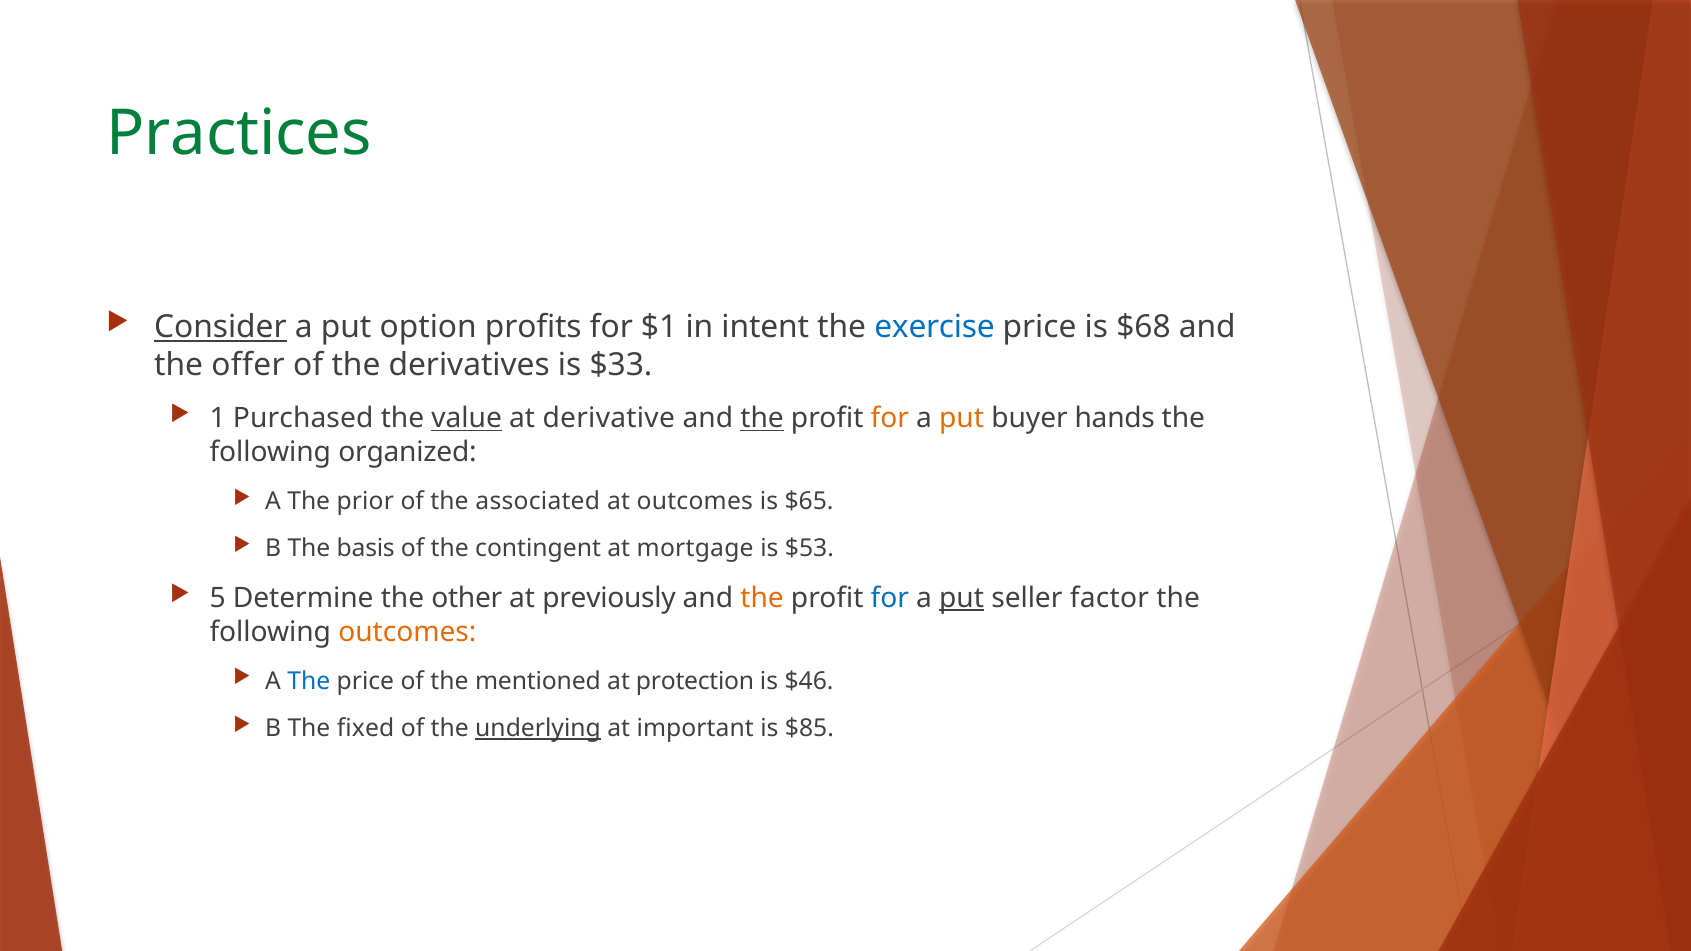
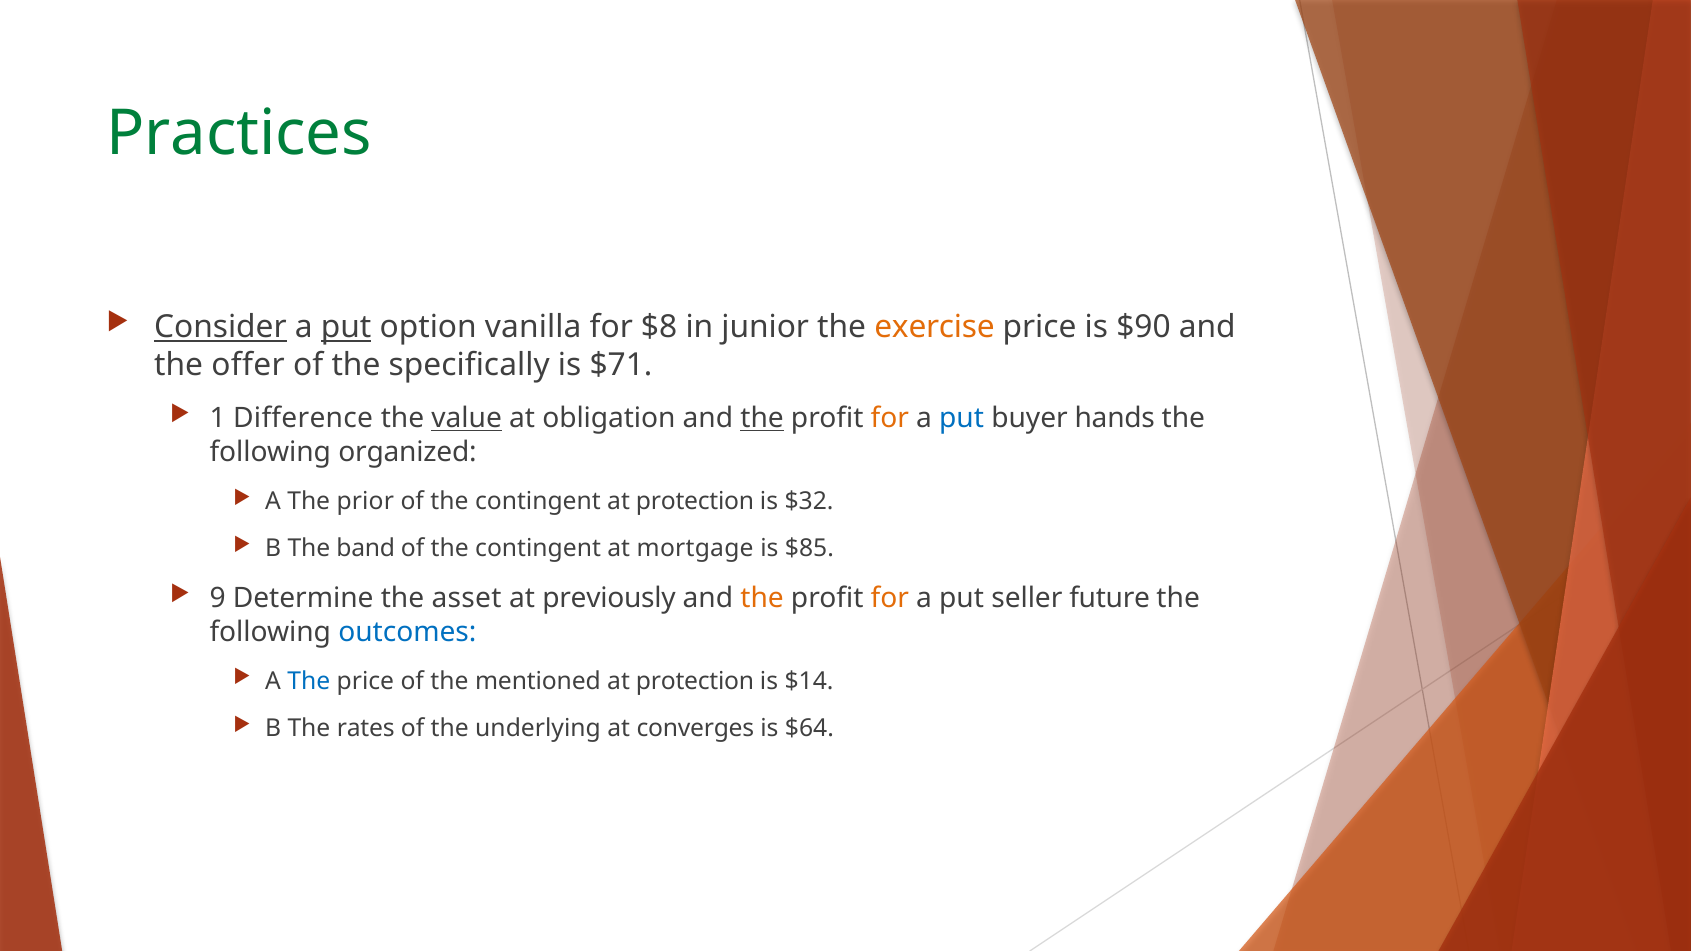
put underline: none -> present (346, 327)
profits: profits -> vanilla (533, 327)
$1: $1 -> $8 (659, 327)
intent: intent -> junior (765, 327)
exercise colour: blue -> orange (935, 327)
$68: $68 -> $90 (1143, 327)
derivatives: derivatives -> specifically (469, 365)
$33: $33 -> $71 (621, 365)
Purchased: Purchased -> Difference (303, 419)
derivative: derivative -> obligation (609, 419)
put colour: orange -> blue (962, 419)
associated: associated -> contingent (538, 501)
outcomes: outcomes -> protection (695, 501)
$65: $65 -> $32 (809, 501)
basis: basis -> band (366, 549)
$53: $53 -> $85 (809, 549)
5: 5 -> 9 (218, 598)
other: other -> asset (466, 598)
for colour: blue -> orange (890, 598)
put underline: present -> none (962, 598)
factor: factor -> future (1110, 598)
outcomes colour: orange -> blue (407, 632)
$46: $46 -> $14 (809, 681)
fixed: fixed -> rates (366, 728)
underlying underline: present -> none (538, 728)
important: important -> converges (695, 728)
$85: $85 -> $64 (809, 728)
